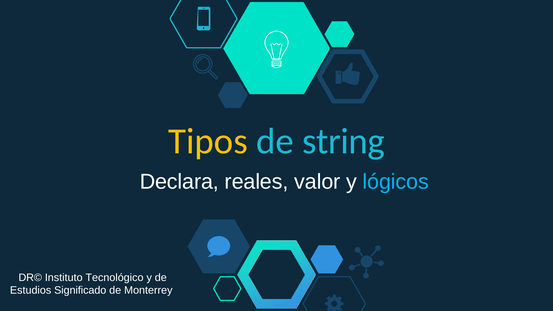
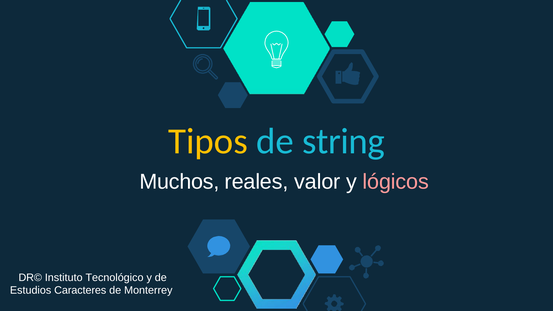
Declara: Declara -> Muchos (179, 182)
lógicos colour: light blue -> pink (396, 182)
Significado: Significado -> Caracteres (80, 290)
